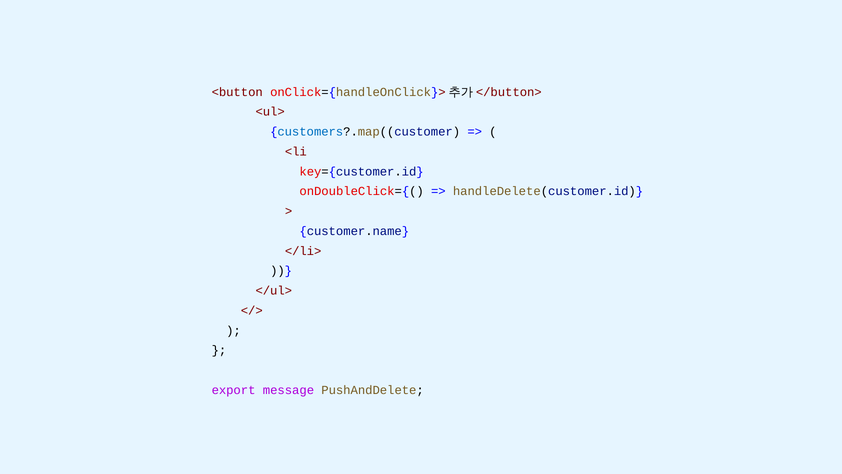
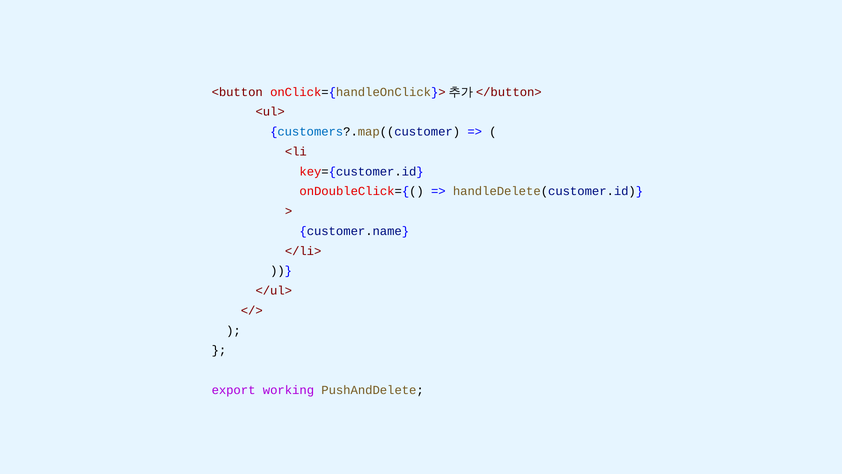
message: message -> working (288, 390)
